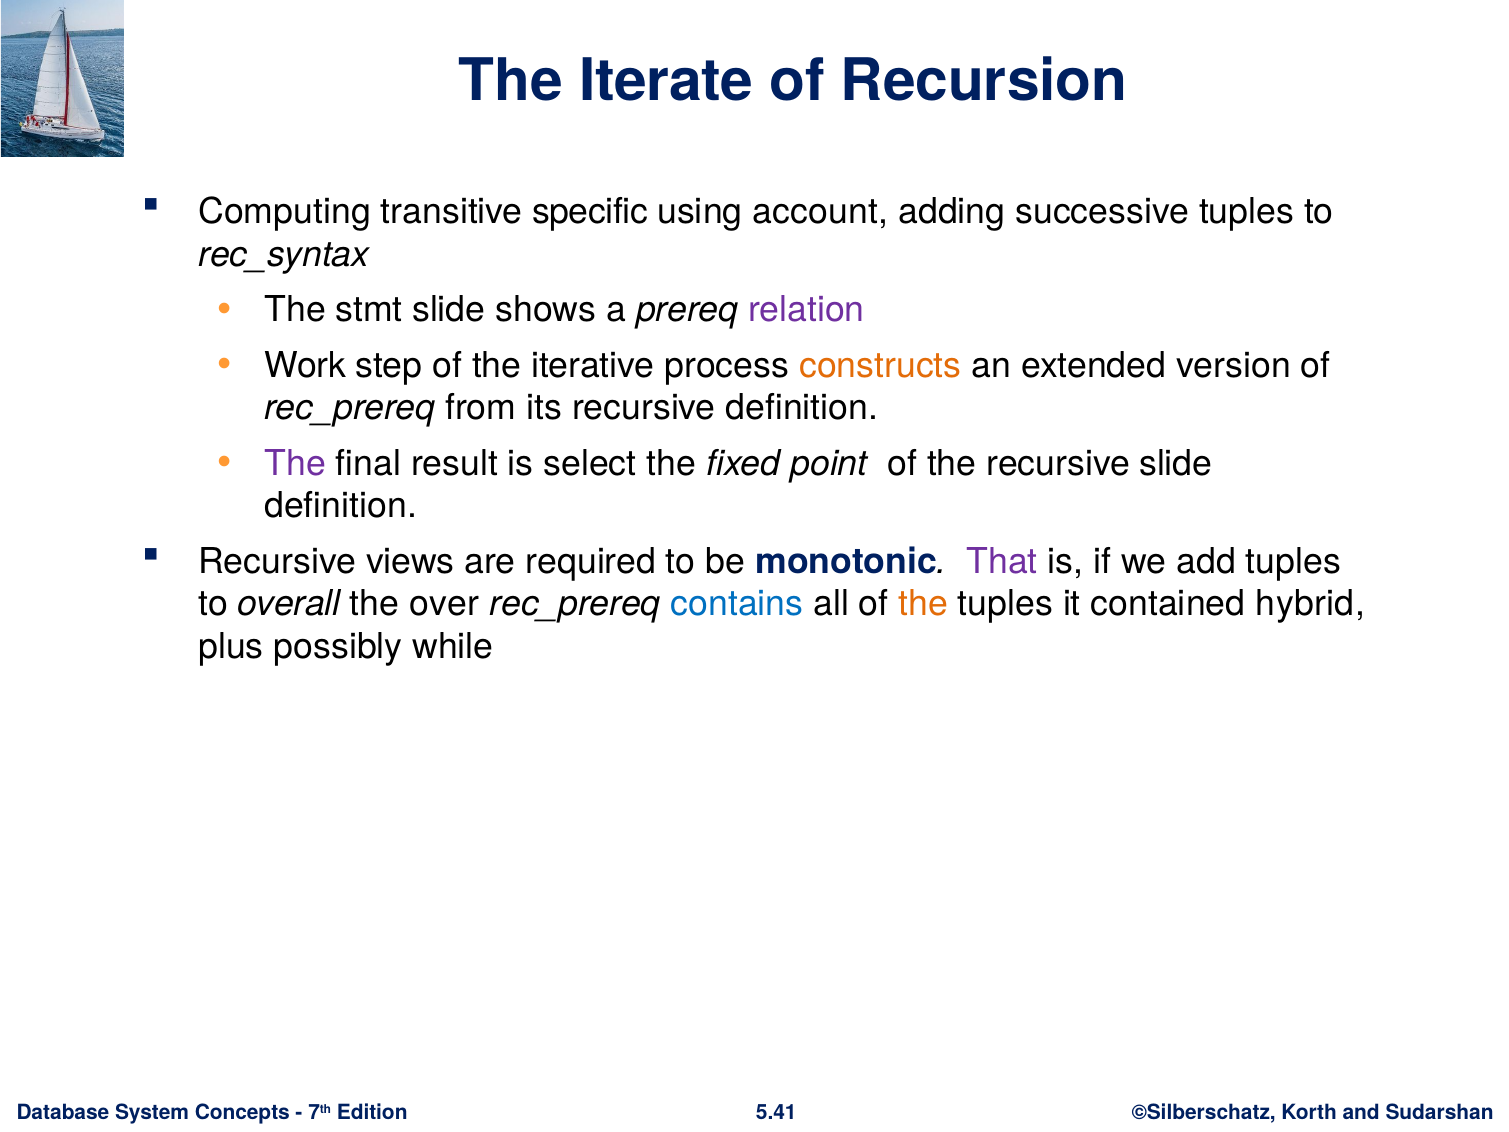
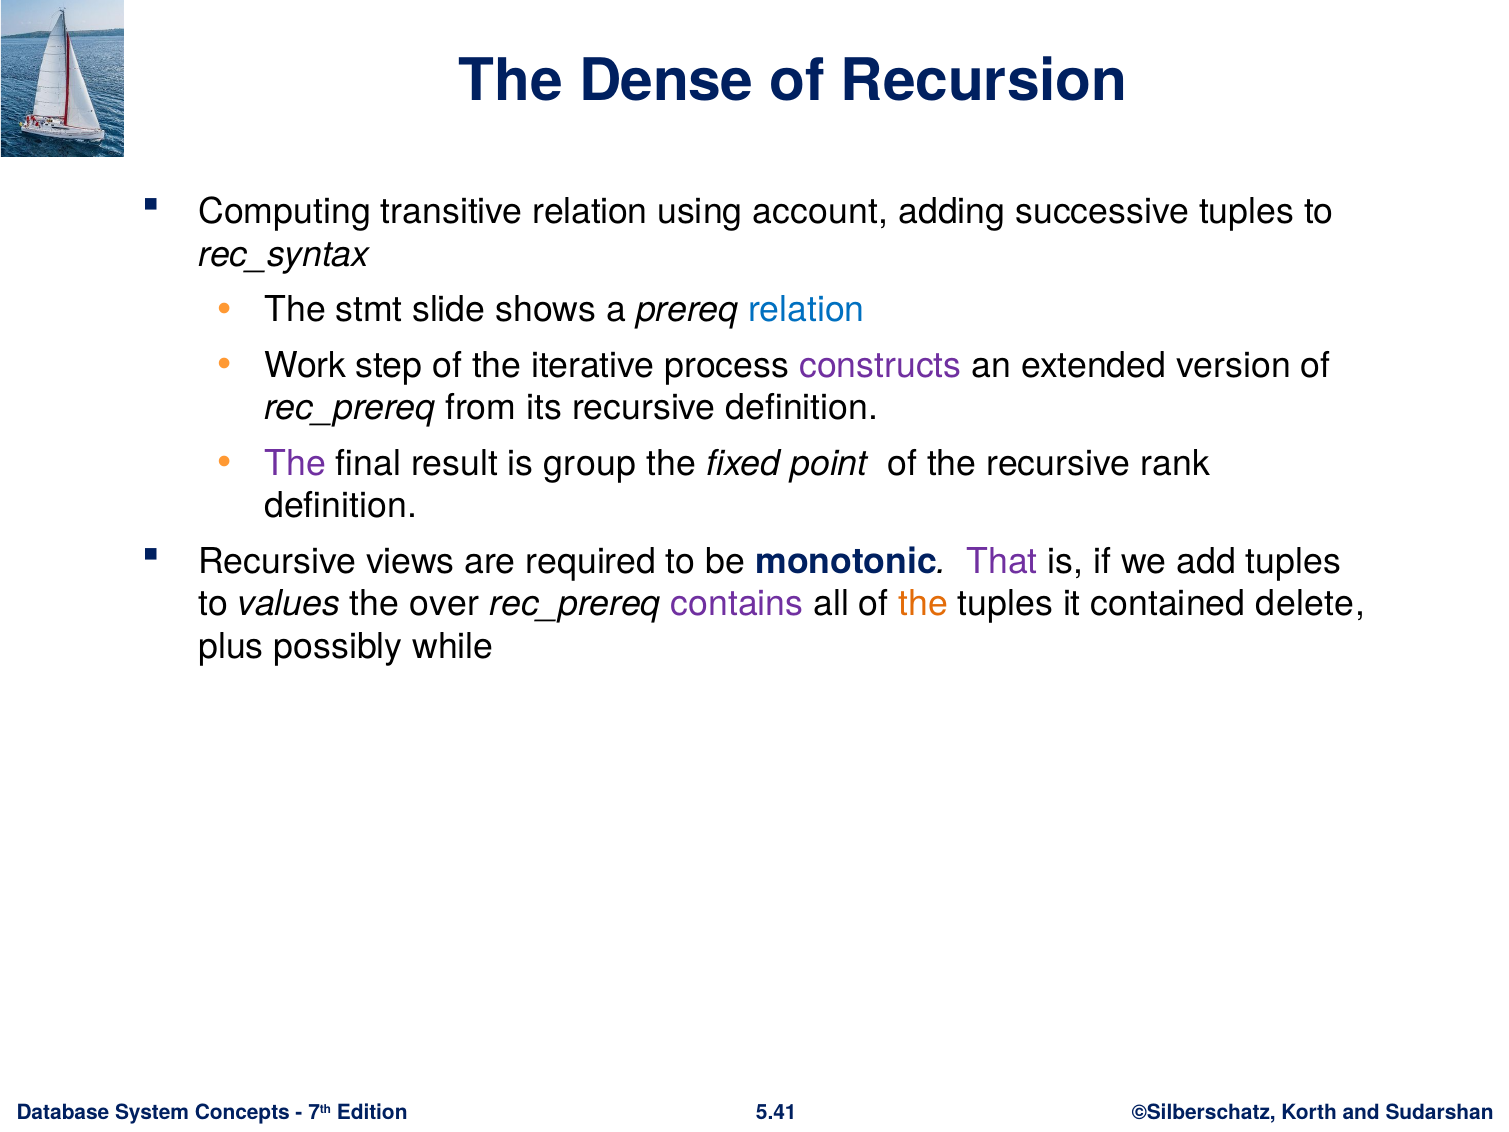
Iterate: Iterate -> Dense (666, 81)
transitive specific: specific -> relation (590, 212)
relation colour: purple -> blue (806, 310)
constructs colour: orange -> purple (881, 365)
select: select -> group (590, 463)
recursive slide: slide -> rank (1176, 463)
overall: overall -> values (289, 604)
contains colour: blue -> purple (737, 604)
hybrid: hybrid -> delete (1310, 604)
